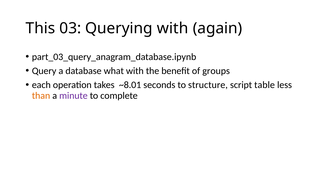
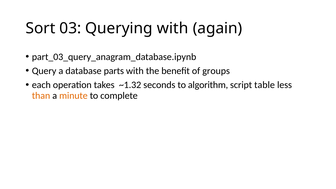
This: This -> Sort (41, 28)
what: what -> parts (114, 71)
~8.01: ~8.01 -> ~1.32 (130, 85)
structure: structure -> algorithm (208, 85)
minute colour: purple -> orange (73, 96)
